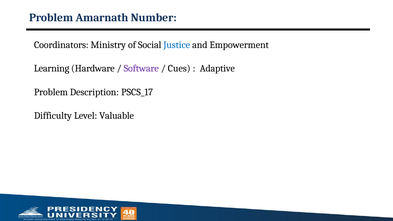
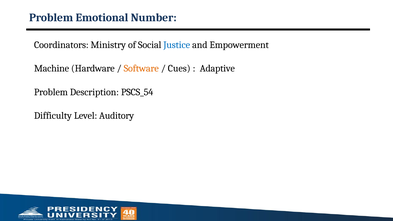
Amarnath: Amarnath -> Emotional (102, 17)
Learning: Learning -> Machine (52, 68)
Software colour: purple -> orange (141, 68)
PSCS_17: PSCS_17 -> PSCS_54 (137, 92)
Valuable: Valuable -> Auditory (117, 116)
